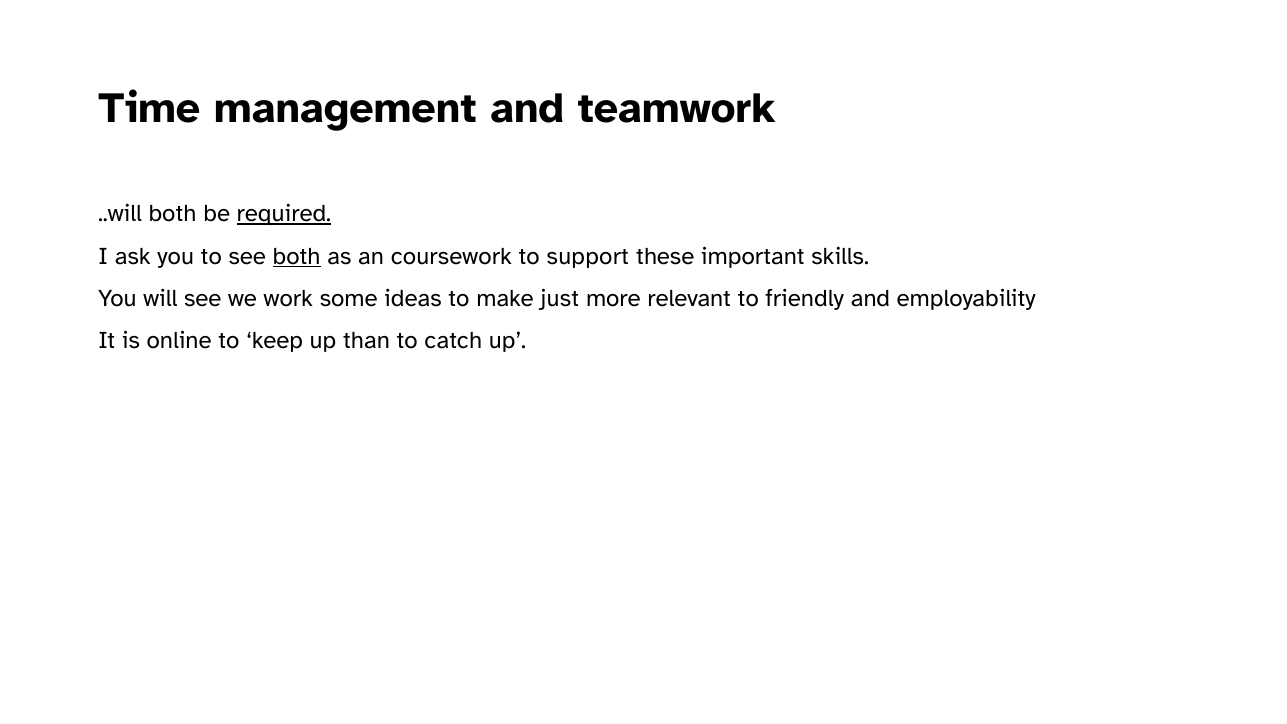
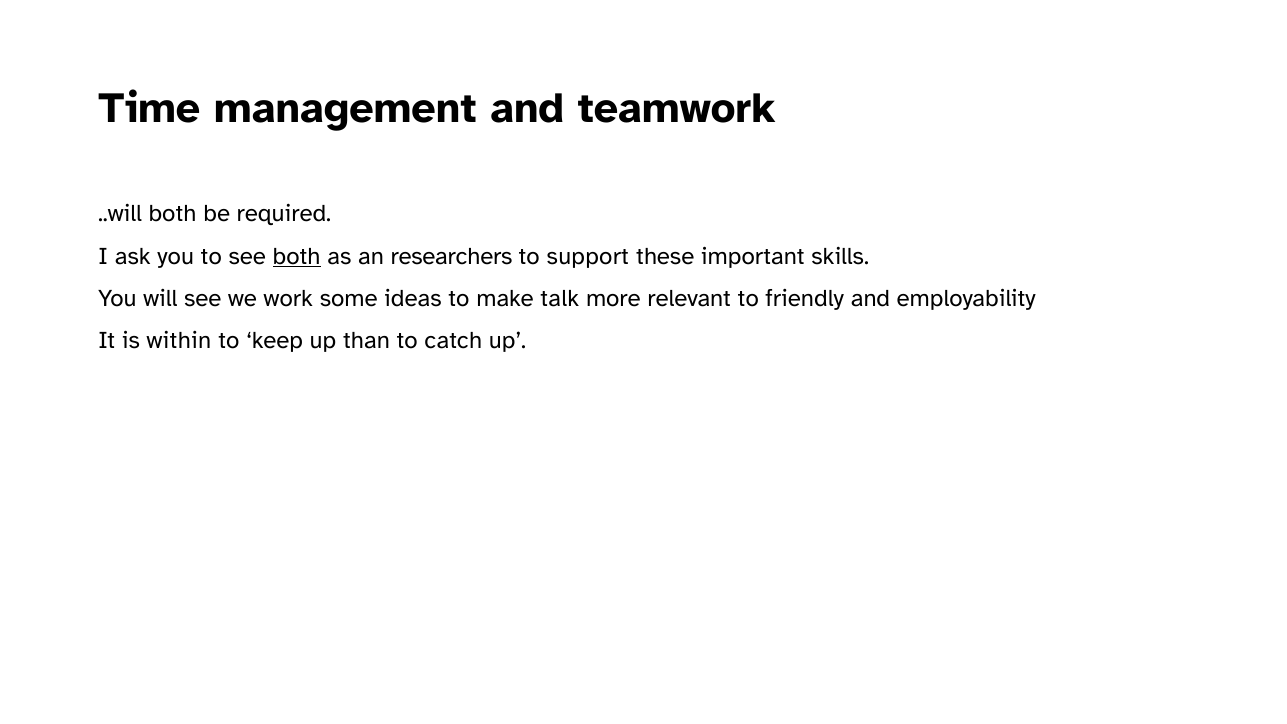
required underline: present -> none (284, 214)
coursework: coursework -> researchers (452, 256)
just: just -> talk (560, 298)
online: online -> within (179, 341)
